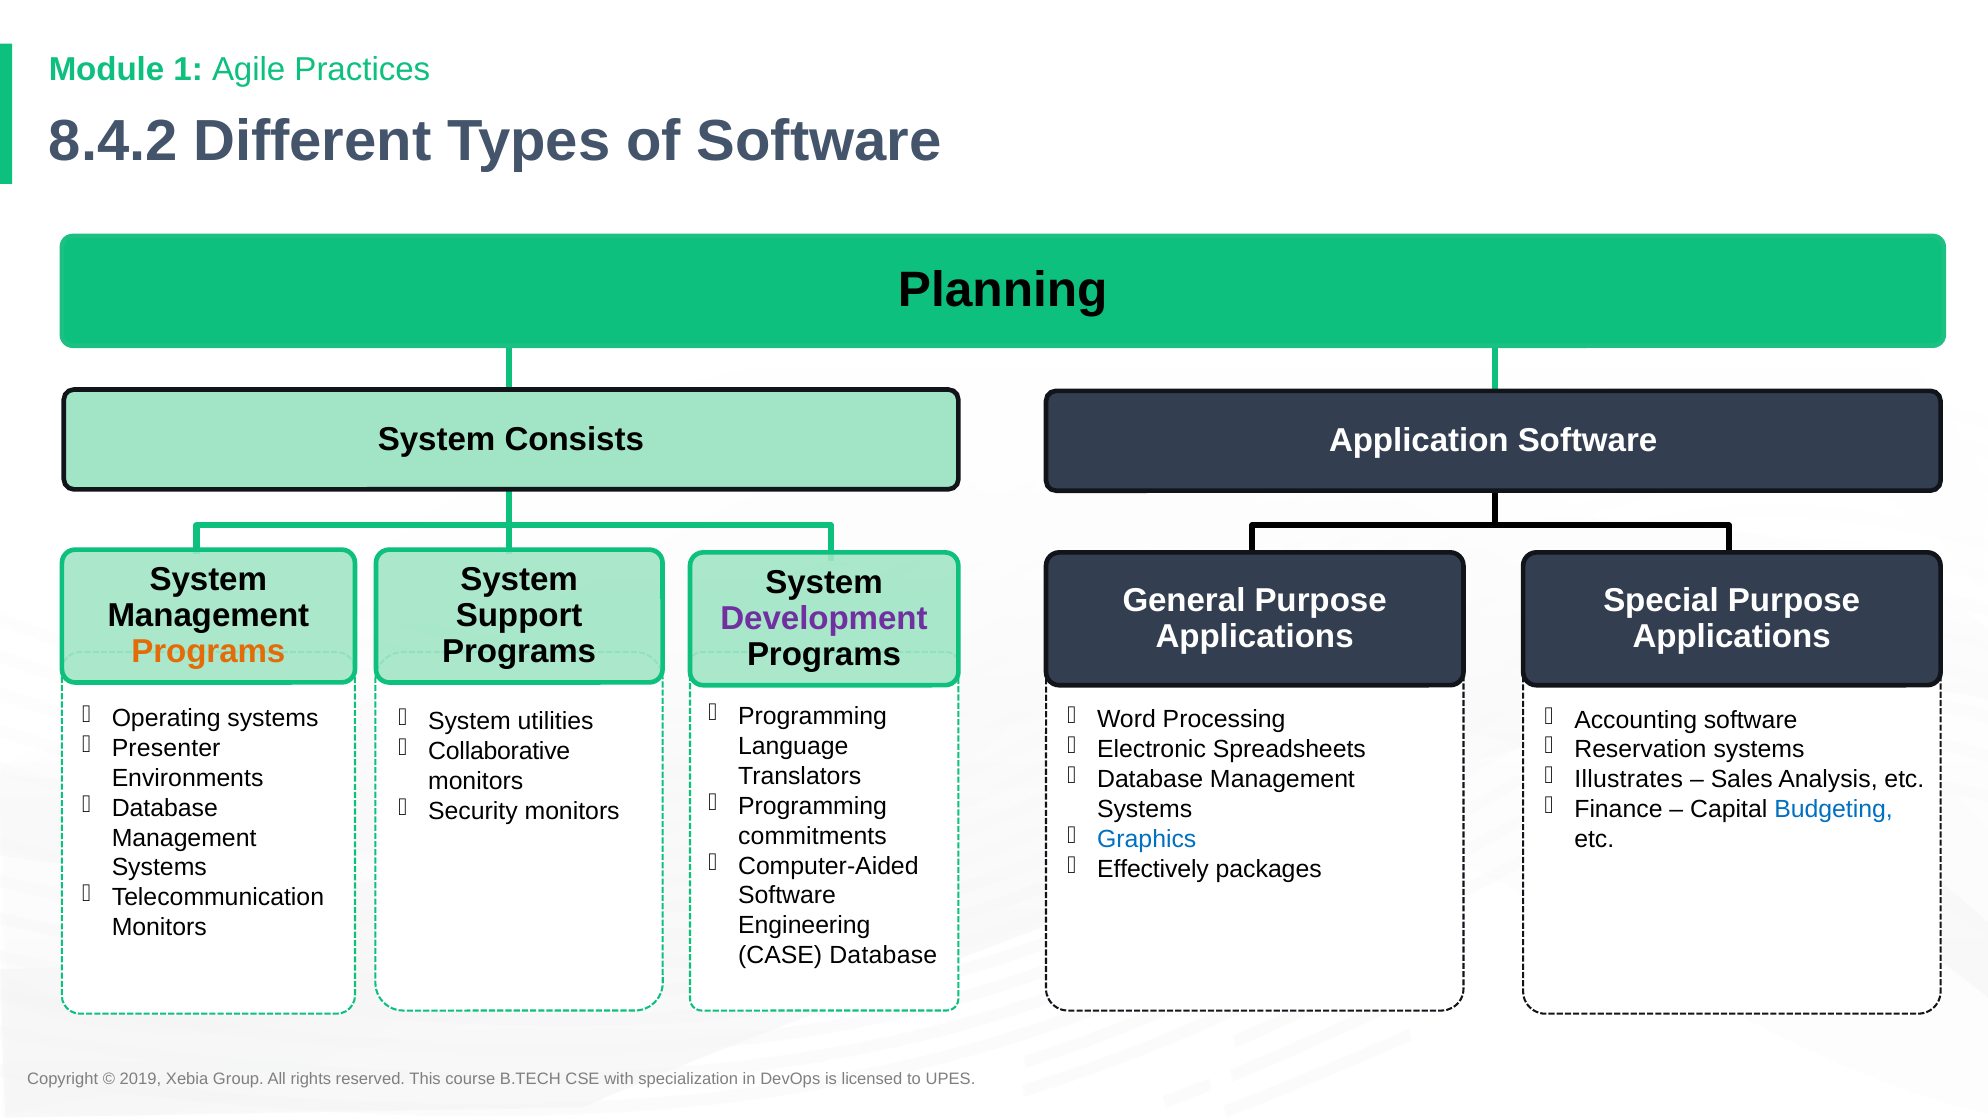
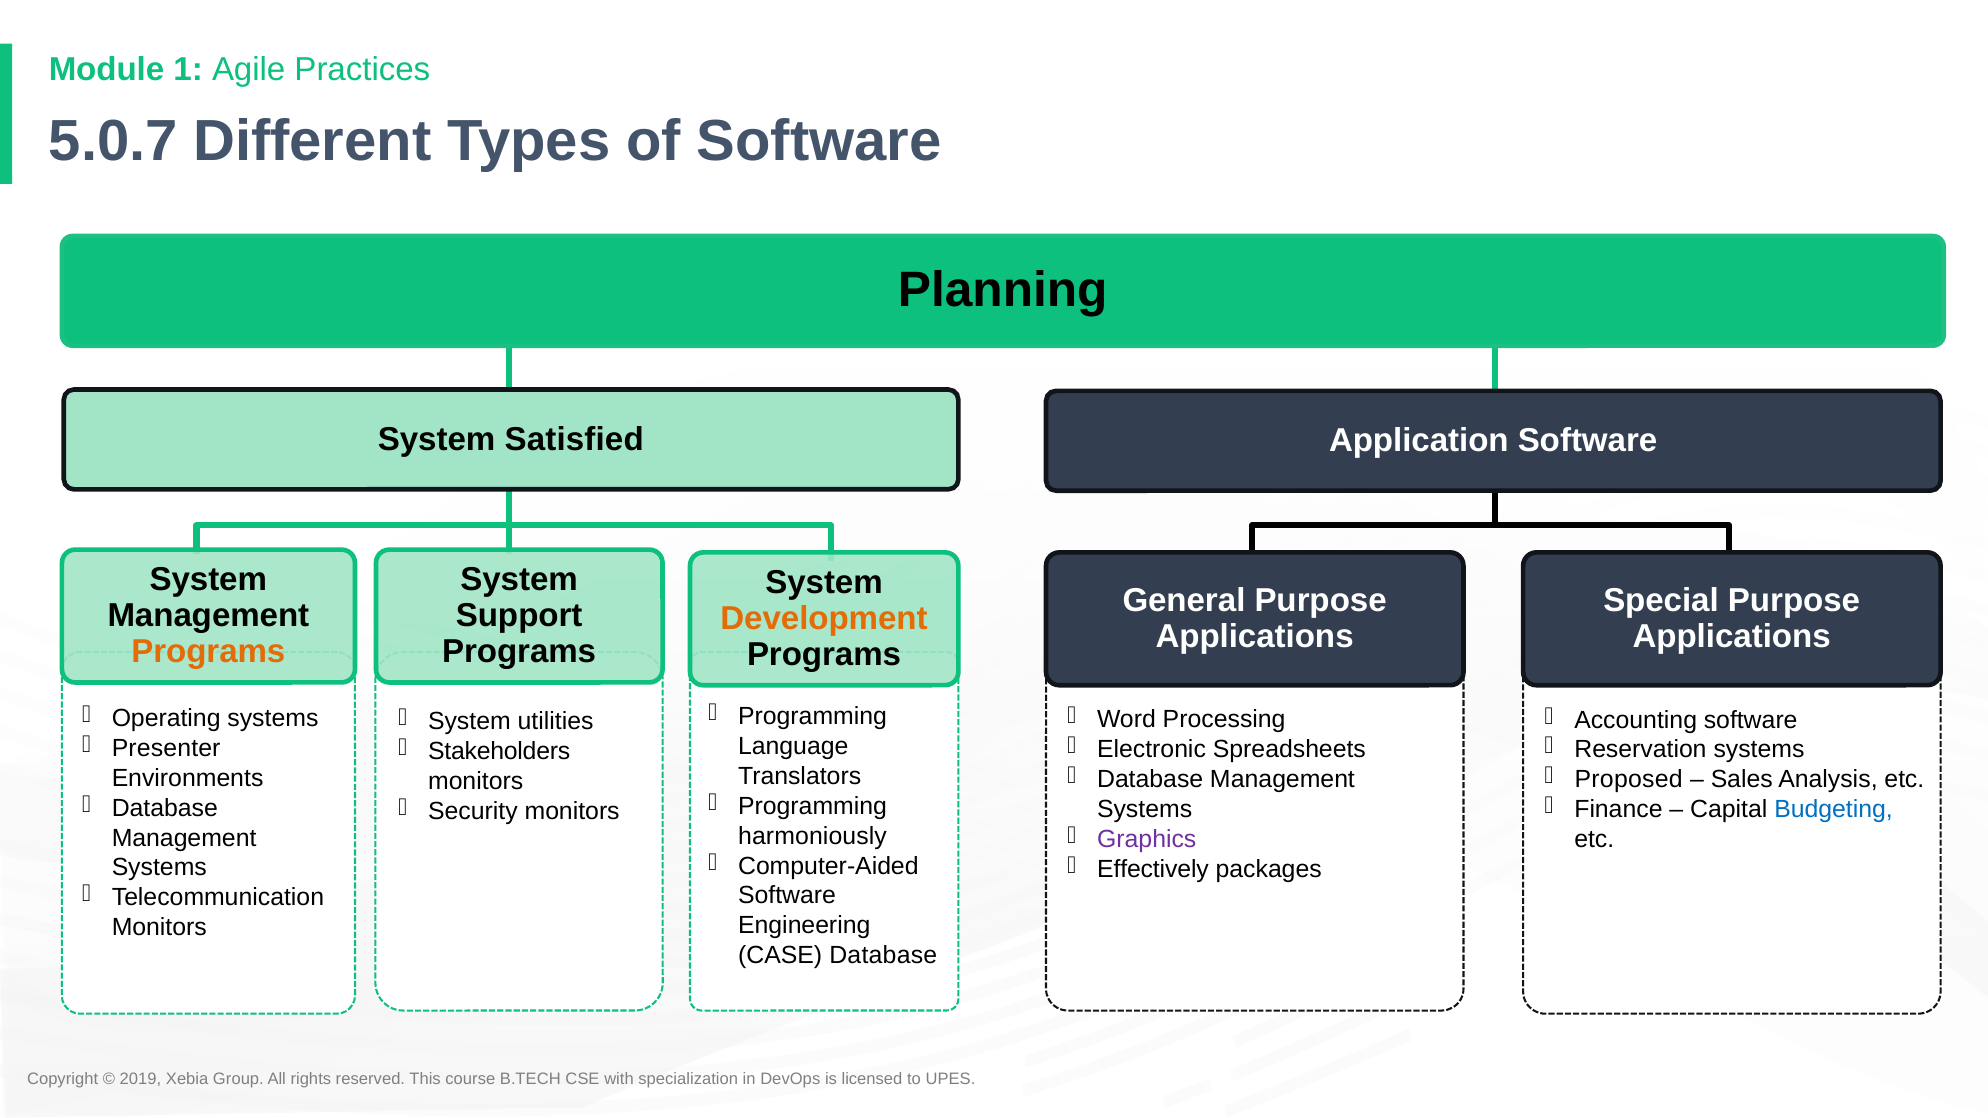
8.4.2: 8.4.2 -> 5.0.7 (113, 142)
Consists: Consists -> Satisfied (574, 439)
Development colour: purple -> orange (824, 619)
Collaborative: Collaborative -> Stakeholders (499, 751)
Illustrates: Illustrates -> Proposed (1629, 780)
commitments: commitments -> harmoniously (813, 836)
Graphics colour: blue -> purple (1147, 839)
